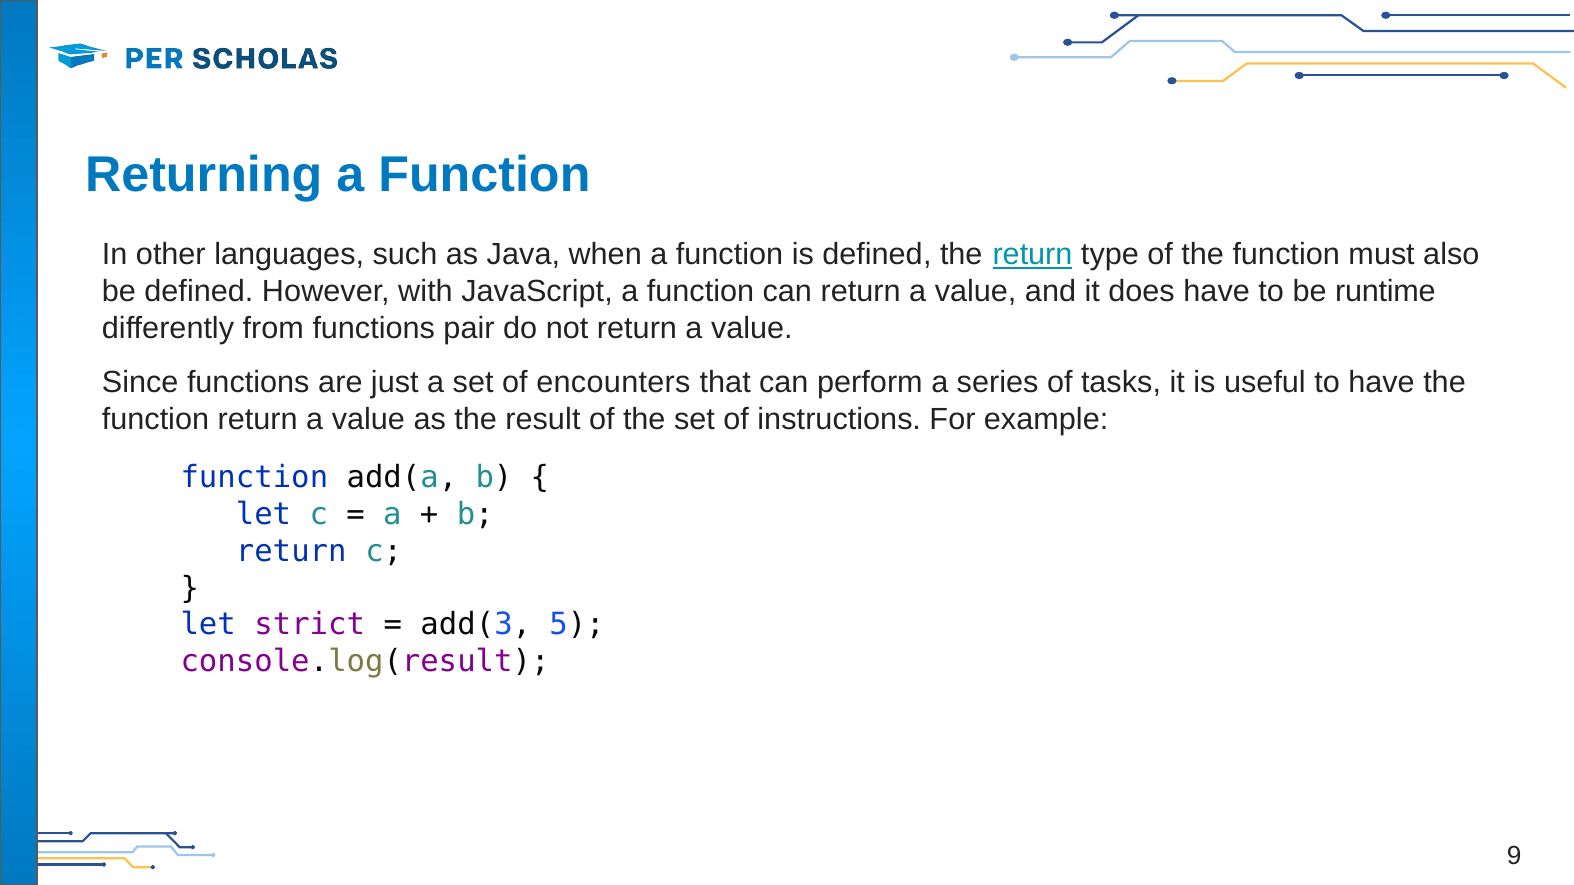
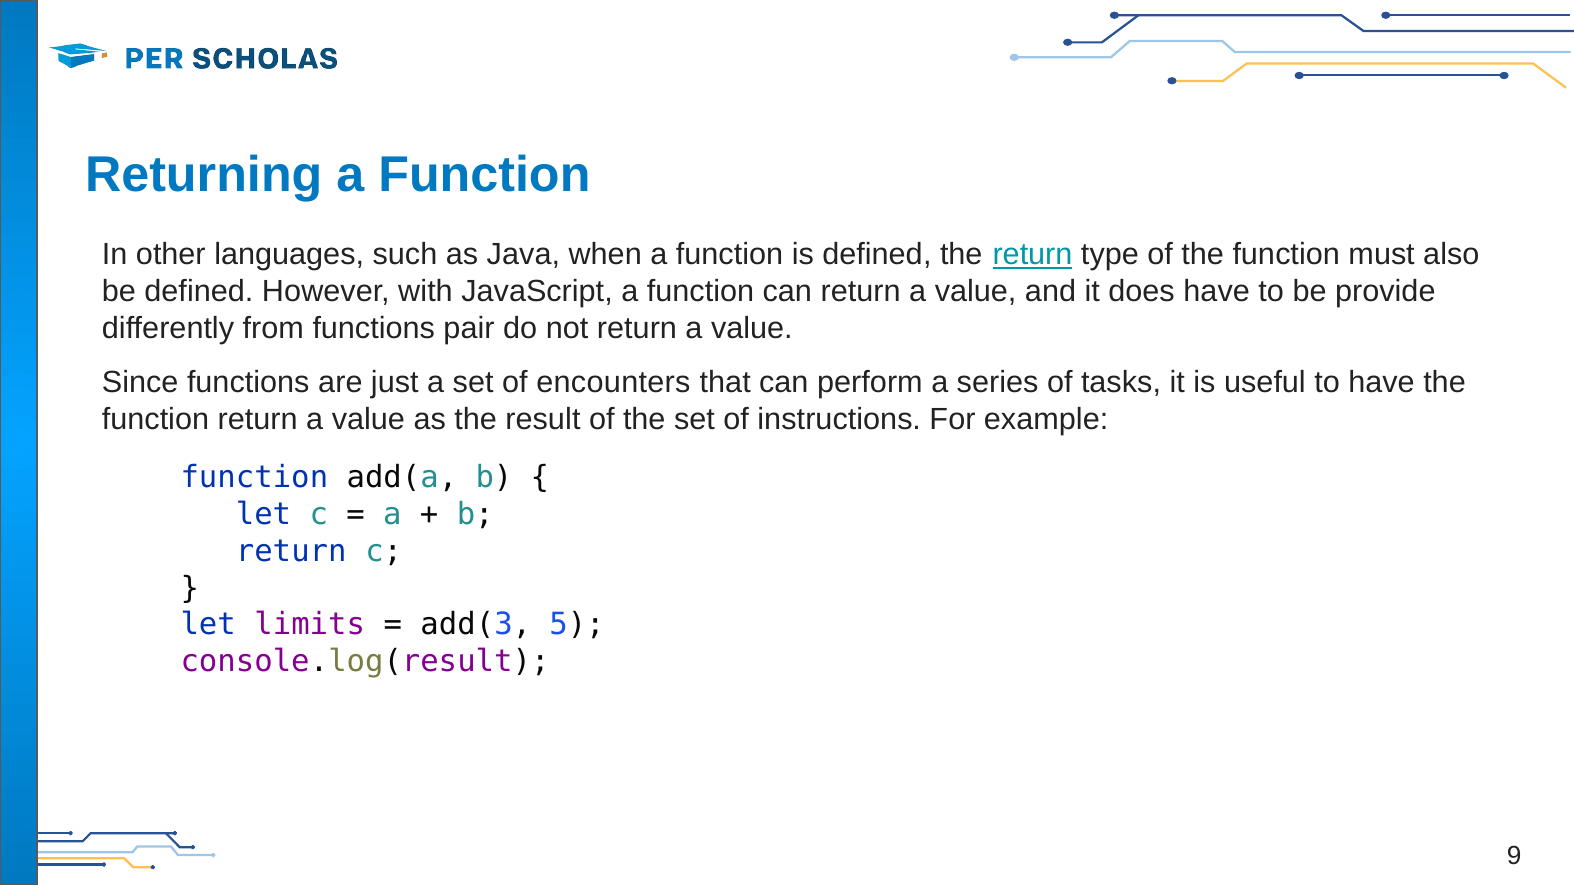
runtime: runtime -> provide (1385, 291)
strict: strict -> limits (310, 625)
